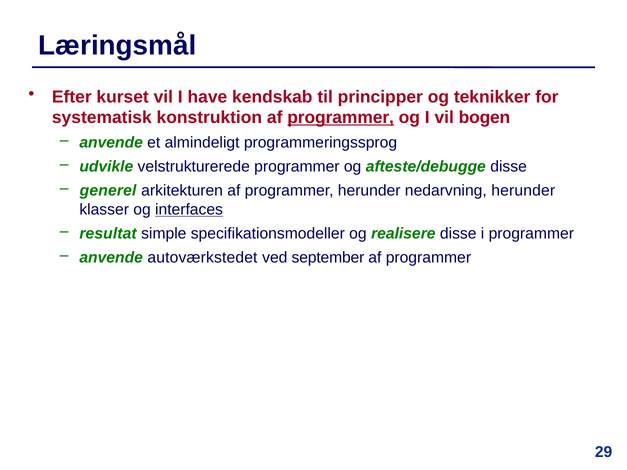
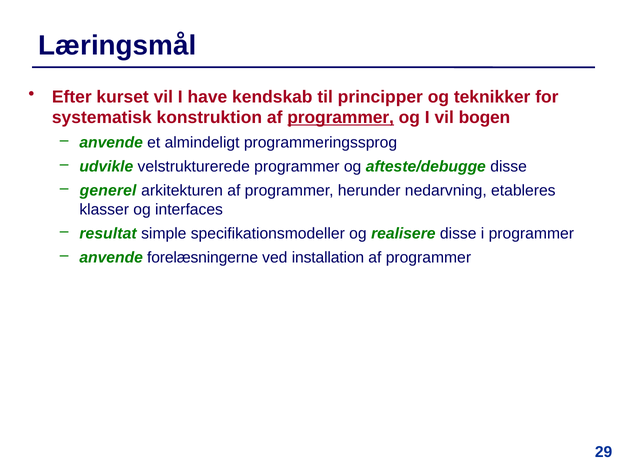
nedarvning herunder: herunder -> etableres (523, 191)
interfaces underline: present -> none (189, 210)
autoværkstedet: autoværkstedet -> forelæsningerne (203, 258)
september: september -> installation (328, 258)
